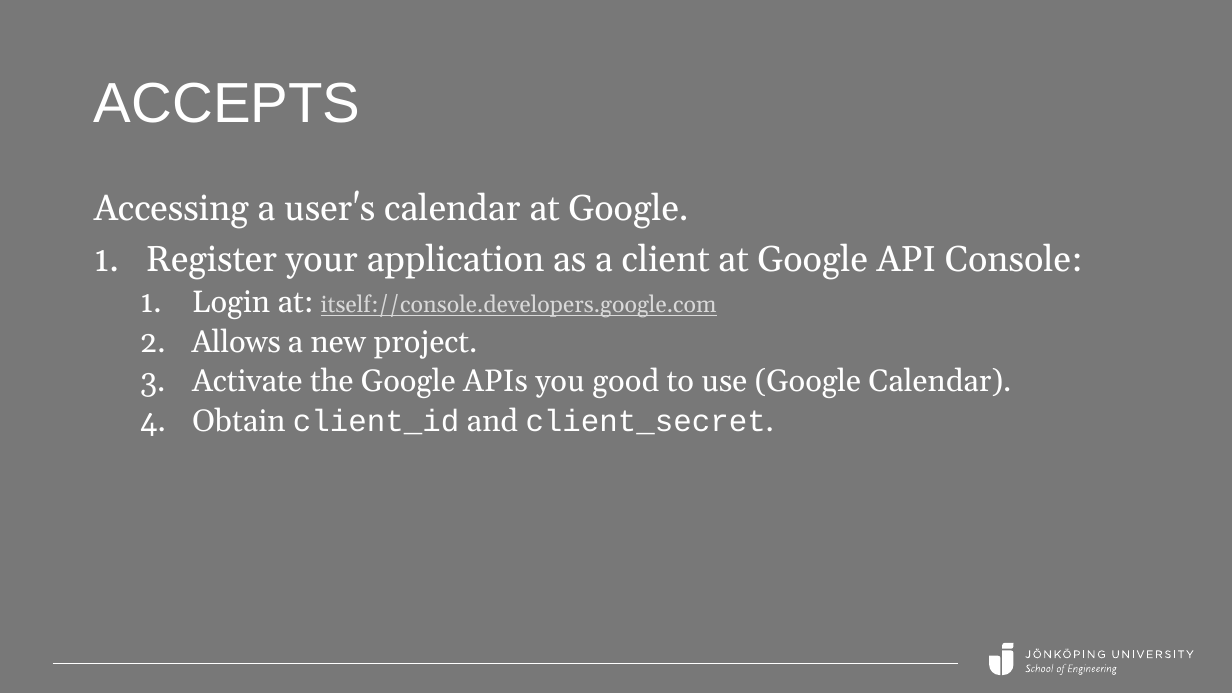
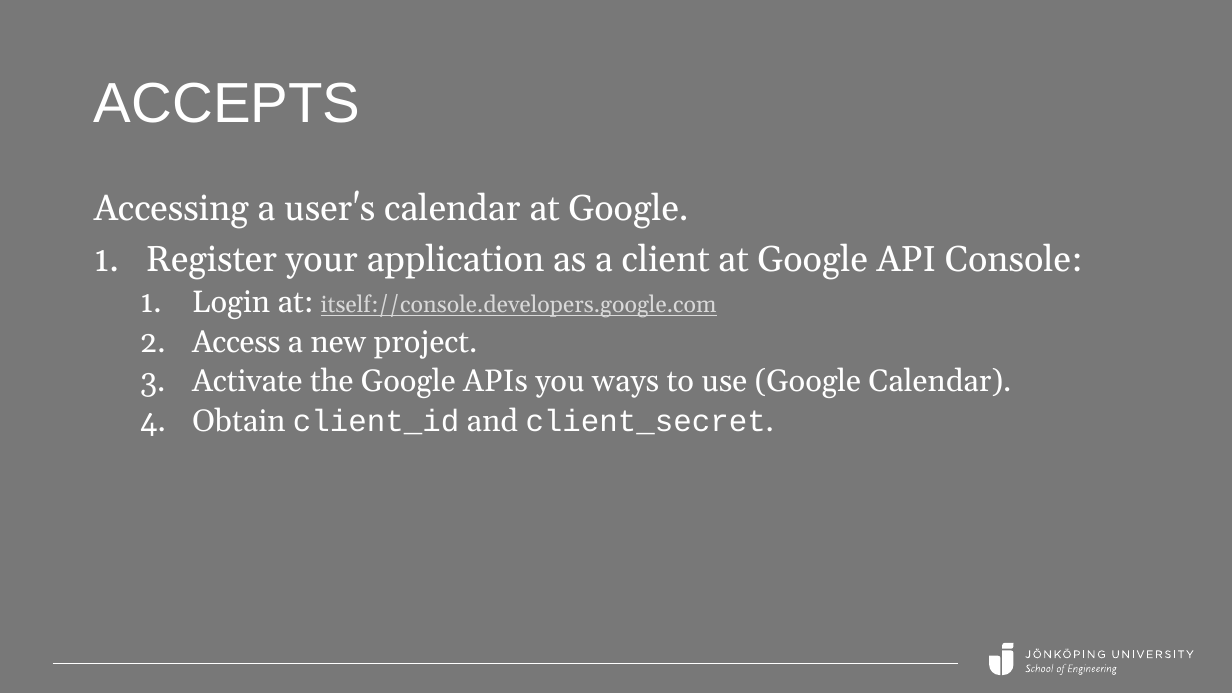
Allows: Allows -> Access (236, 342)
good: good -> ways (626, 382)
